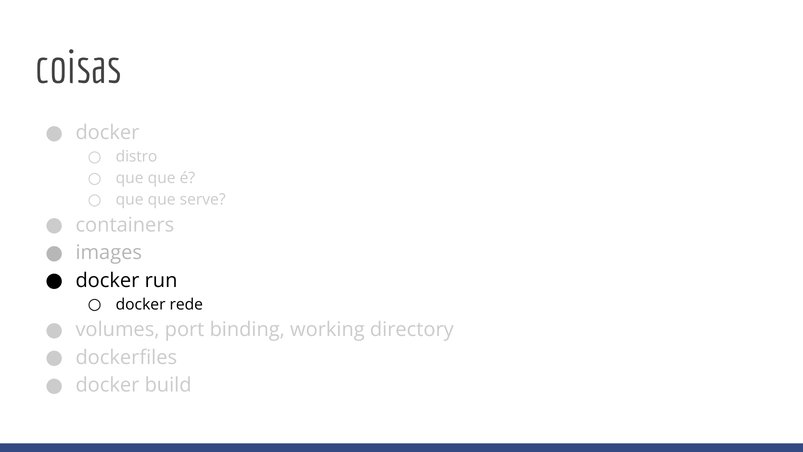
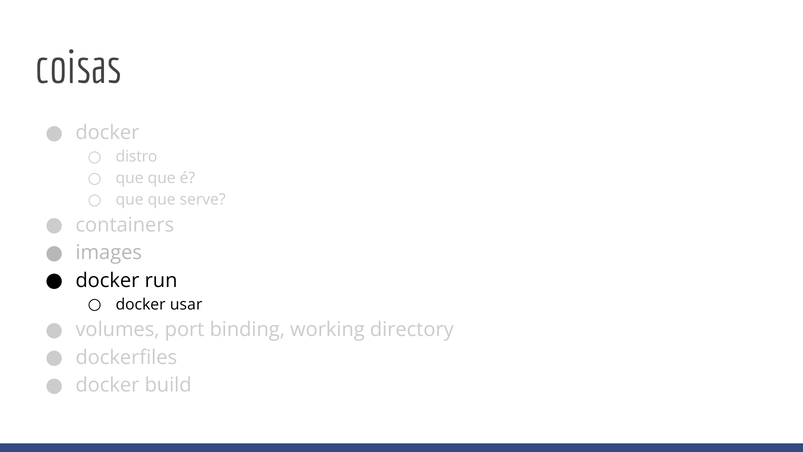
rede: rede -> usar (186, 304)
